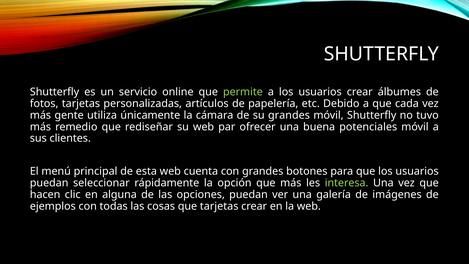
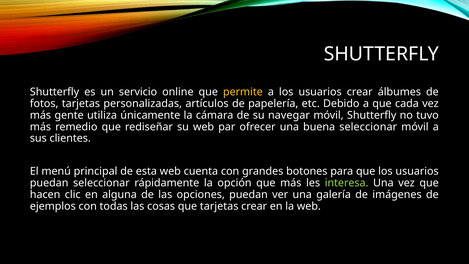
permite colour: light green -> yellow (243, 92)
su grandes: grandes -> navegar (289, 115)
buena potenciales: potenciales -> seleccionar (368, 127)
